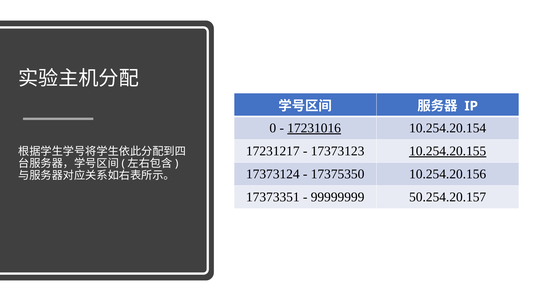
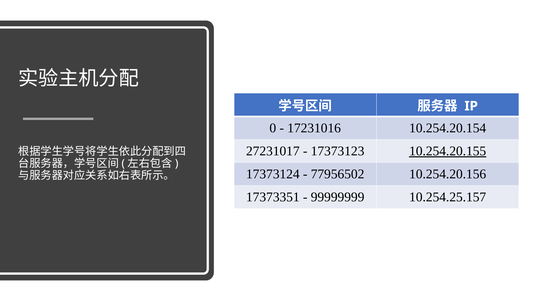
17231016 underline: present -> none (314, 128)
17231217: 17231217 -> 27231017 (273, 151)
17375350: 17375350 -> 77956502 (338, 174)
50.254.20.157: 50.254.20.157 -> 10.254.25.157 (448, 197)
